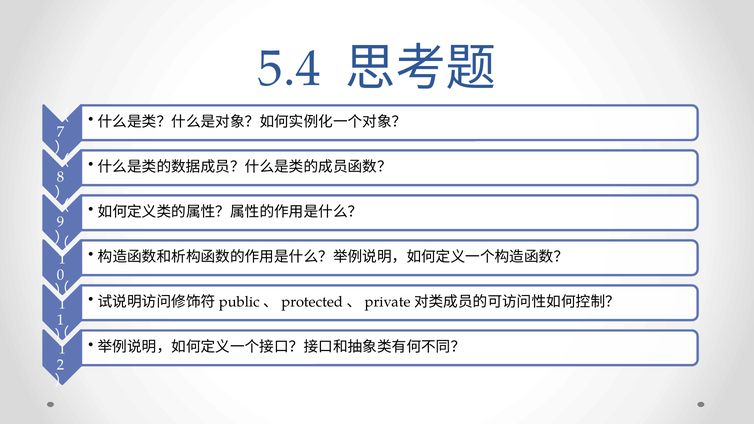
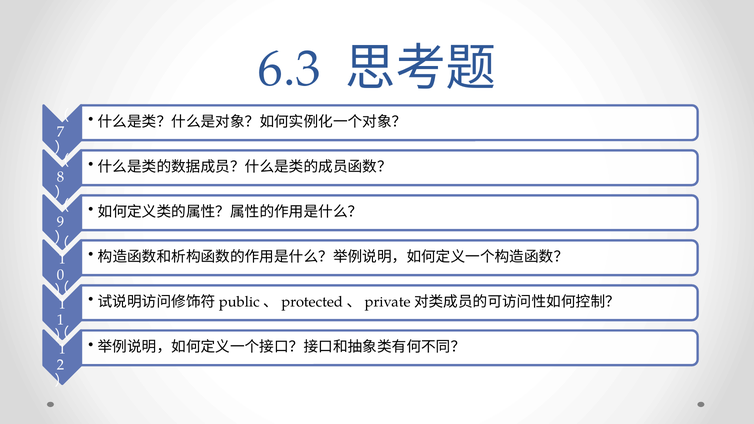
5.4: 5.4 -> 6.3 (289, 69)
